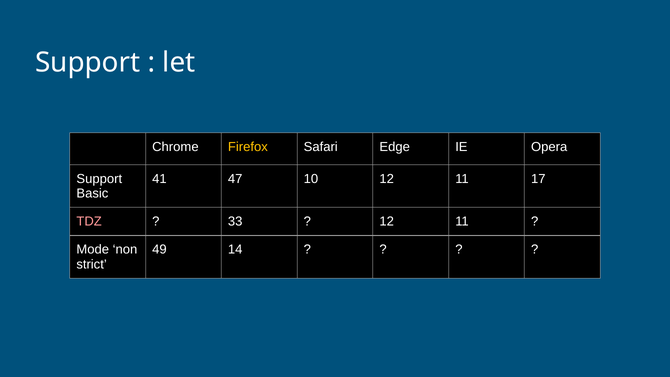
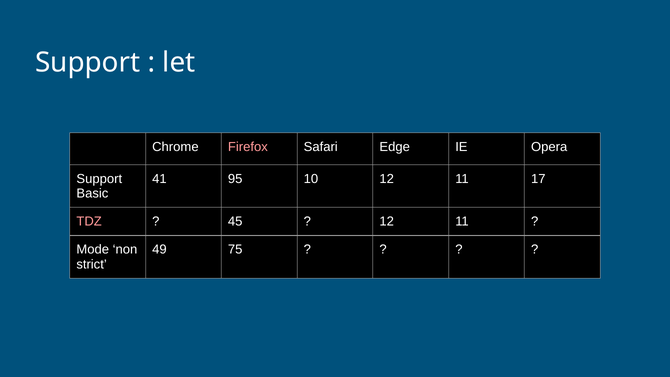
Firefox colour: yellow -> pink (248, 147)
47: 47 -> 95 (235, 179)
33: 33 -> 45 (235, 222)
14: 14 -> 75 (235, 250)
